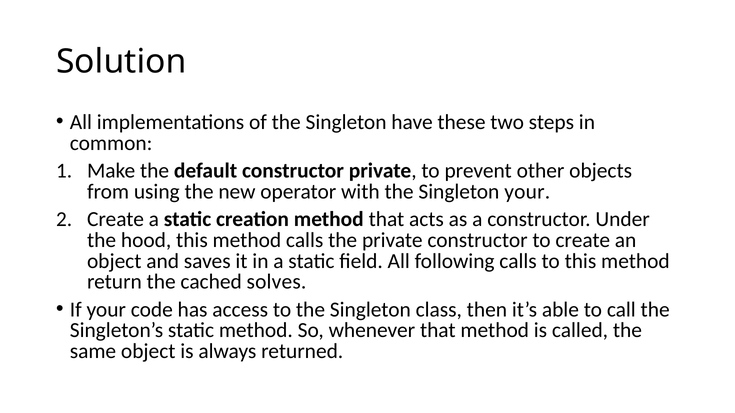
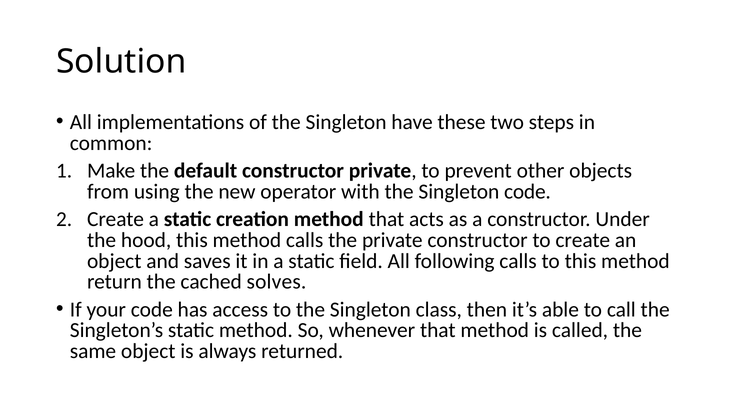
Singleton your: your -> code (527, 192)
